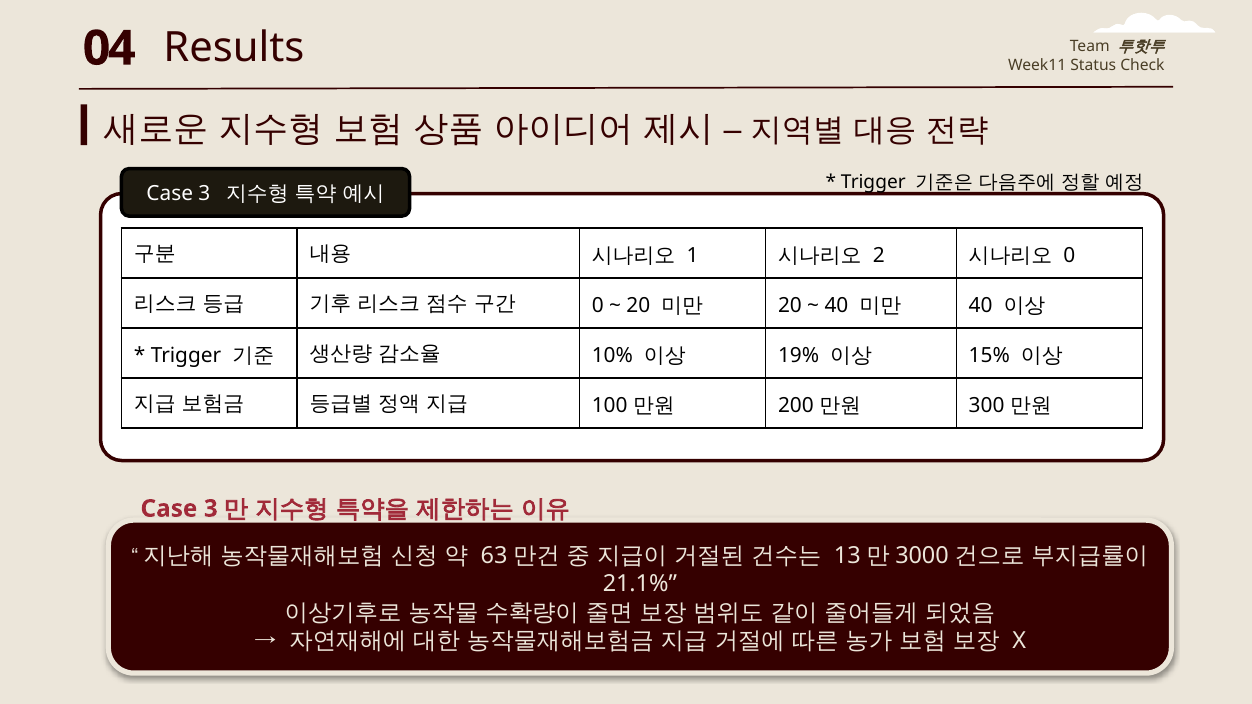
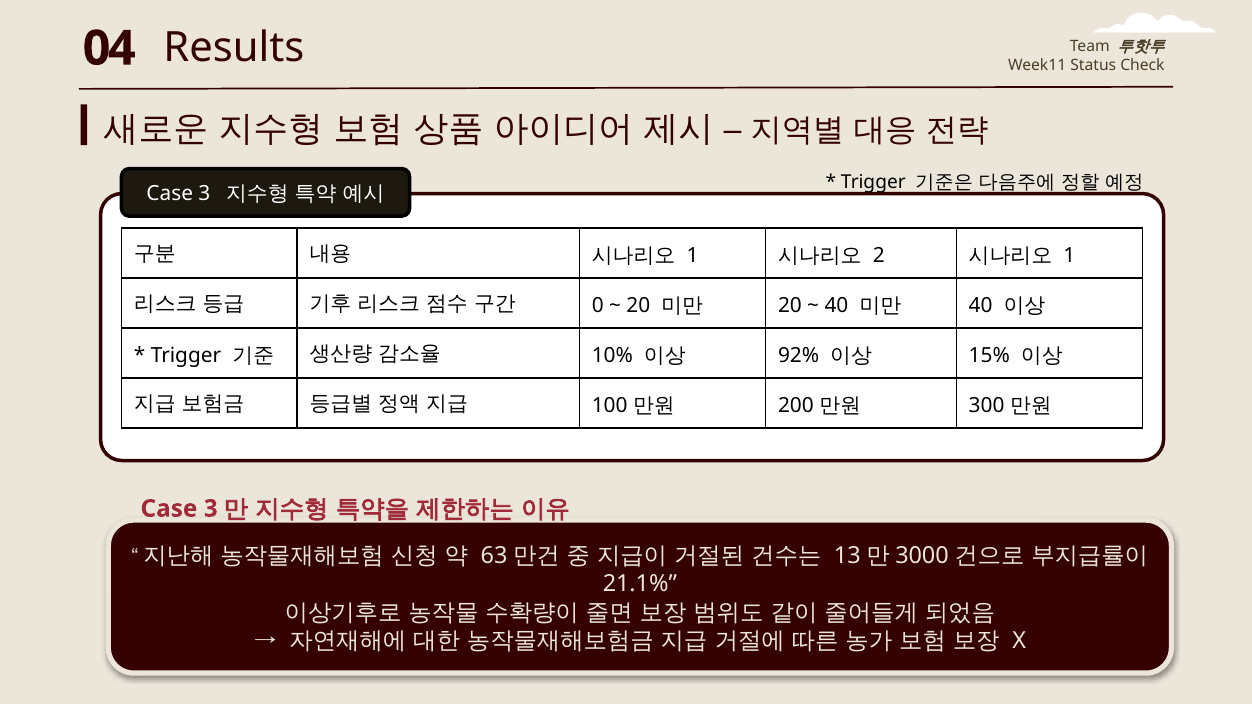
0: 0 -> 1 (1069, 256)
19%: 19% -> 92% (799, 356)
